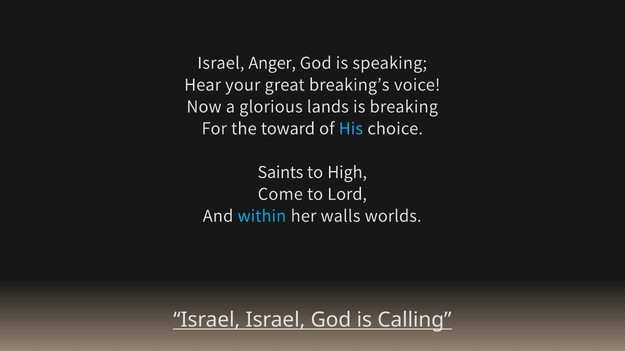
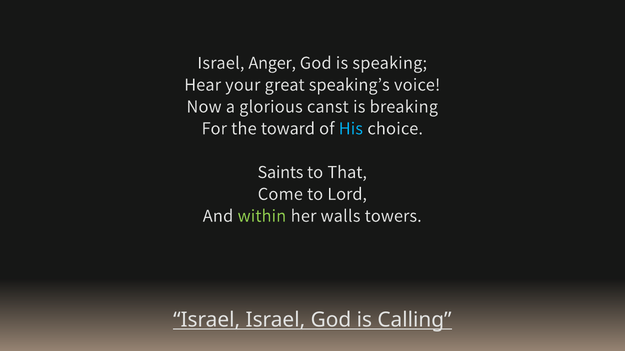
breaking’s: breaking’s -> speaking’s (349, 85)
lands: lands -> canst (328, 107)
High: High -> That (347, 172)
within colour: light blue -> light green (262, 216)
worlds: worlds -> towers (393, 216)
